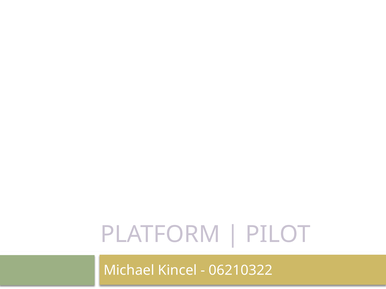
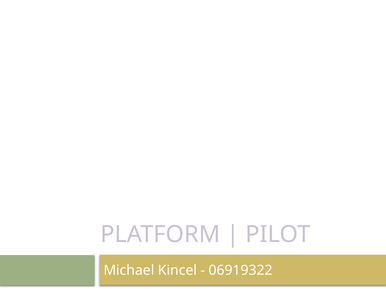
06210322: 06210322 -> 06919322 (241, 271)
